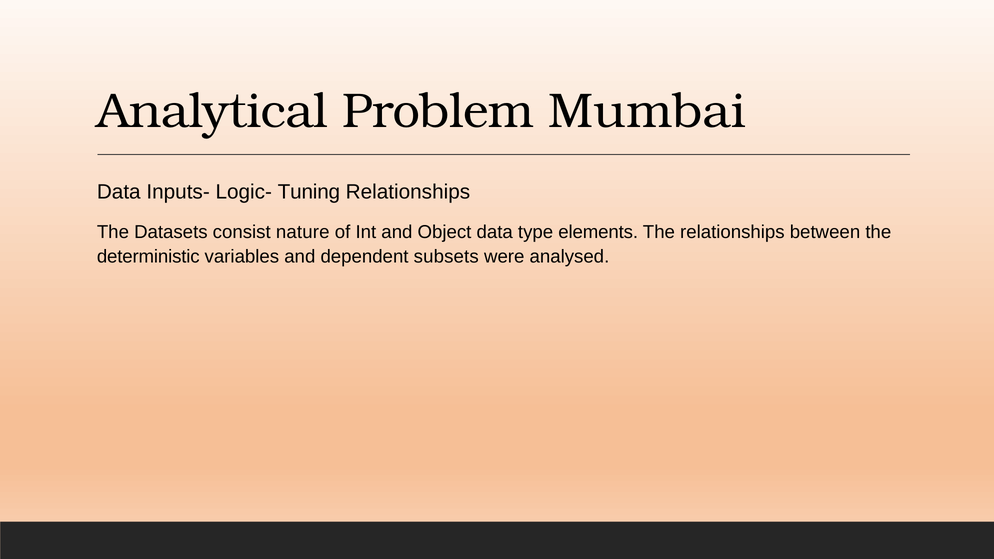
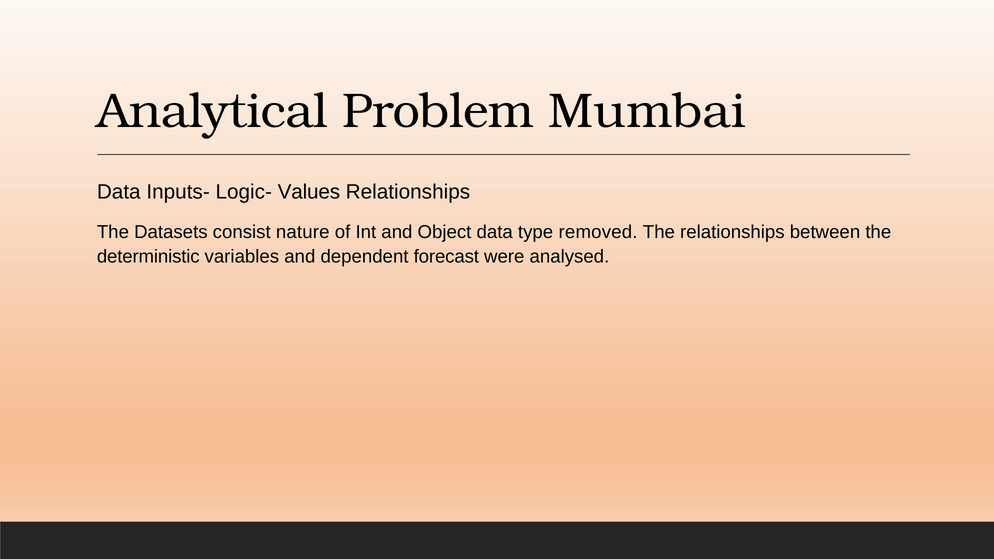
Tuning: Tuning -> Values (309, 192)
elements: elements -> removed (598, 232)
subsets: subsets -> forecast (446, 257)
